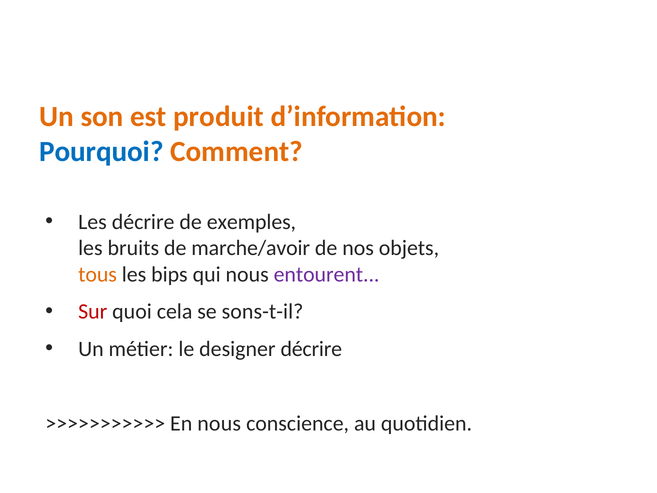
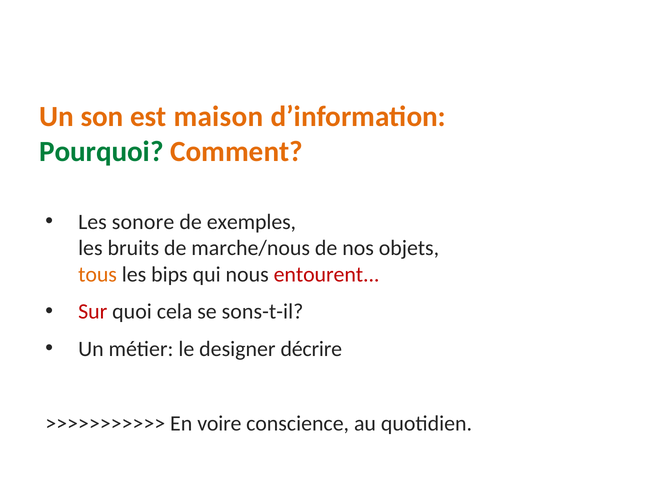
produit: produit -> maison (218, 117)
Pourquoi colour: blue -> green (101, 152)
Les décrire: décrire -> sonore (143, 222)
marche/avoir: marche/avoir -> marche/nous (251, 248)
entourent colour: purple -> red (327, 274)
En nous: nous -> voire (219, 423)
